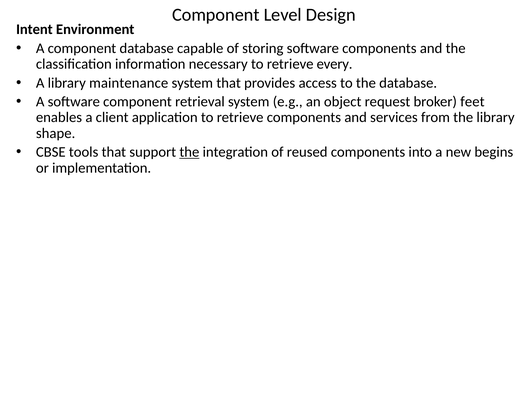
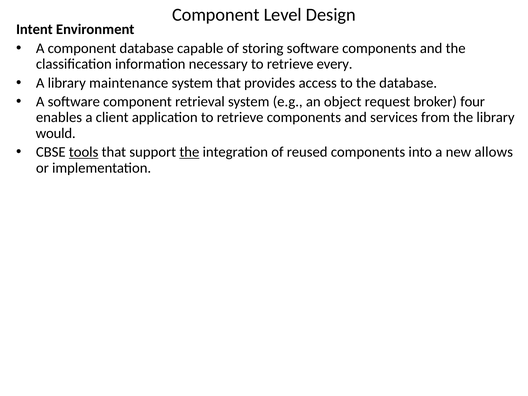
feet: feet -> four (473, 102)
shape: shape -> would (56, 133)
tools underline: none -> present (84, 152)
begins: begins -> allows (494, 152)
